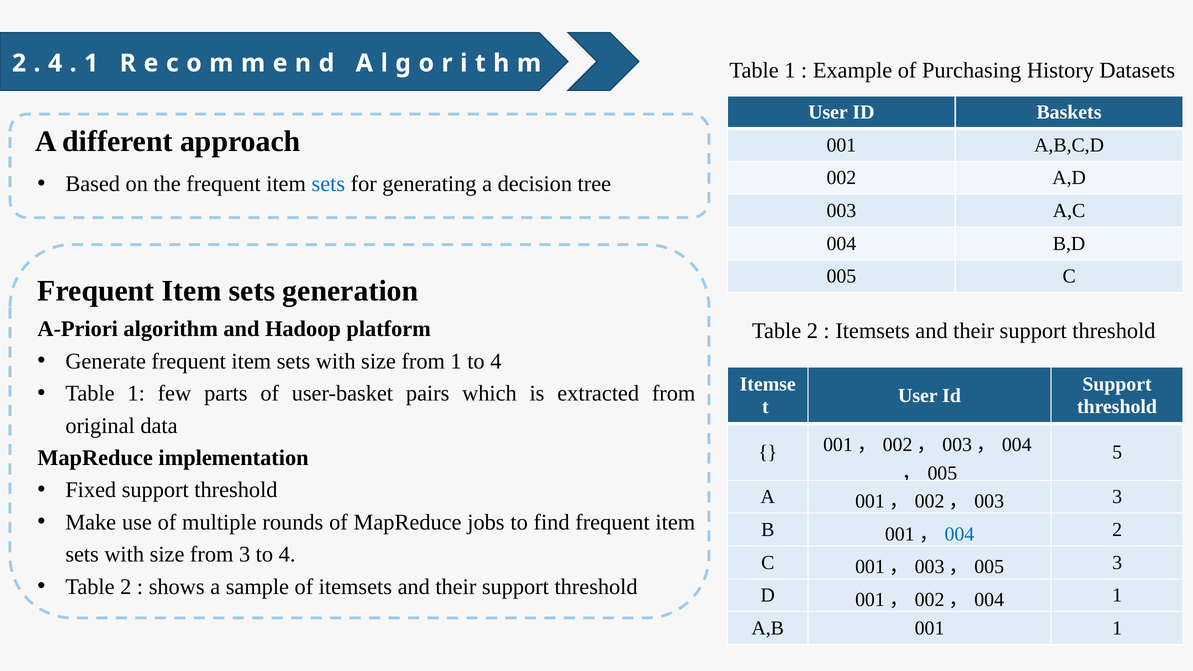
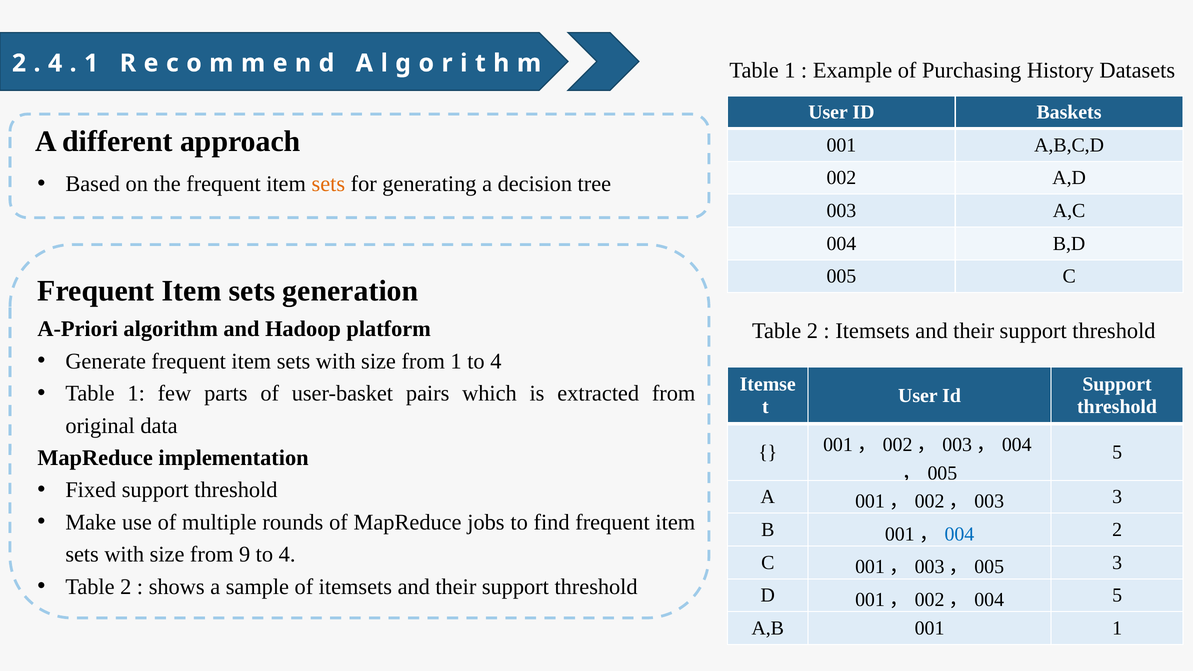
sets colour: blue -> orange (328, 184)
from 3: 3 -> 9 (245, 555)
004 1: 1 -> 5 (1117, 595)
